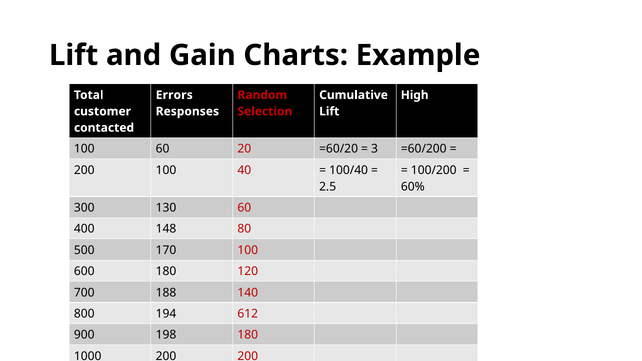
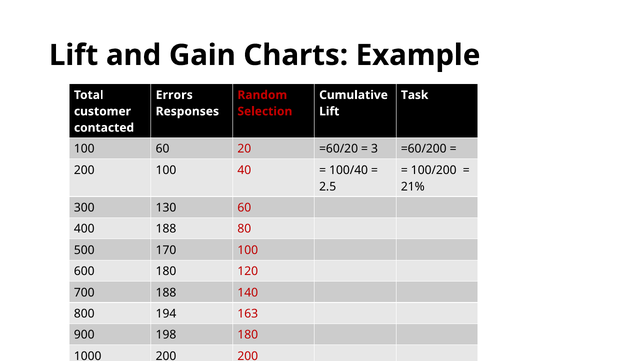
High: High -> Task (415, 95)
60%: 60% -> 21% (413, 187)
400 148: 148 -> 188 (166, 229)
612: 612 -> 163 (248, 314)
